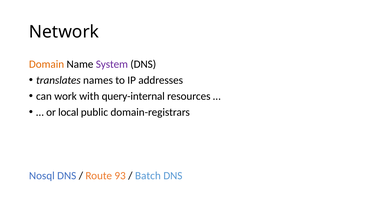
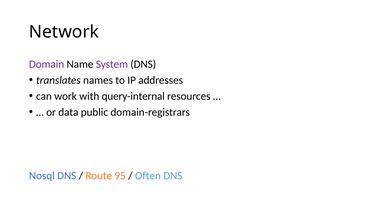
Domain colour: orange -> purple (47, 64)
local: local -> data (68, 112)
93: 93 -> 95 (120, 176)
Batch: Batch -> Often (148, 176)
